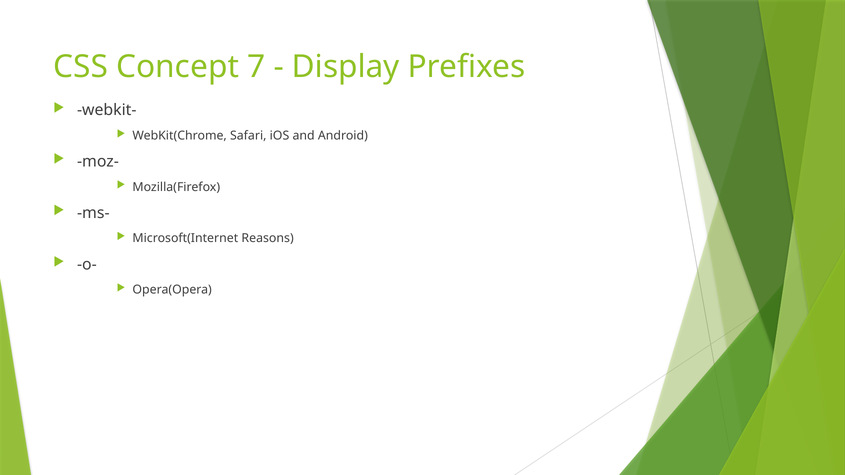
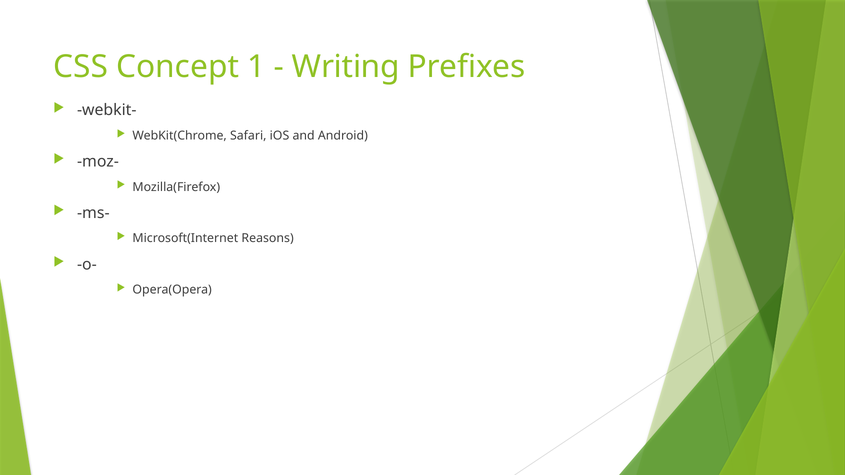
7: 7 -> 1 (256, 67)
Display: Display -> Writing (346, 67)
